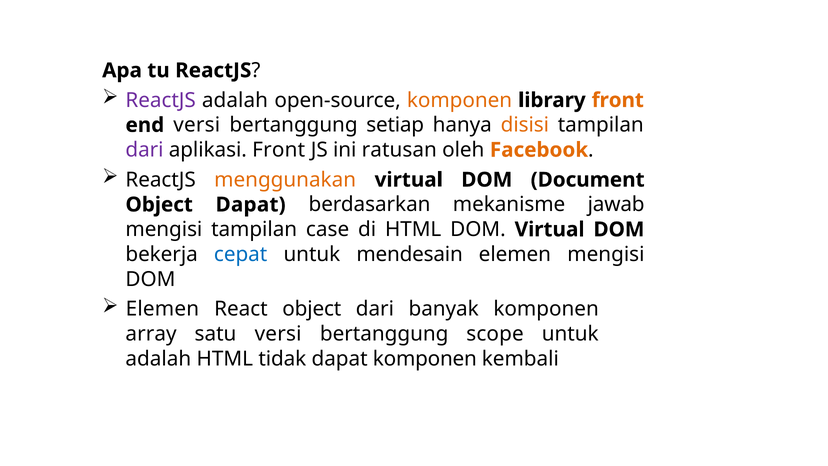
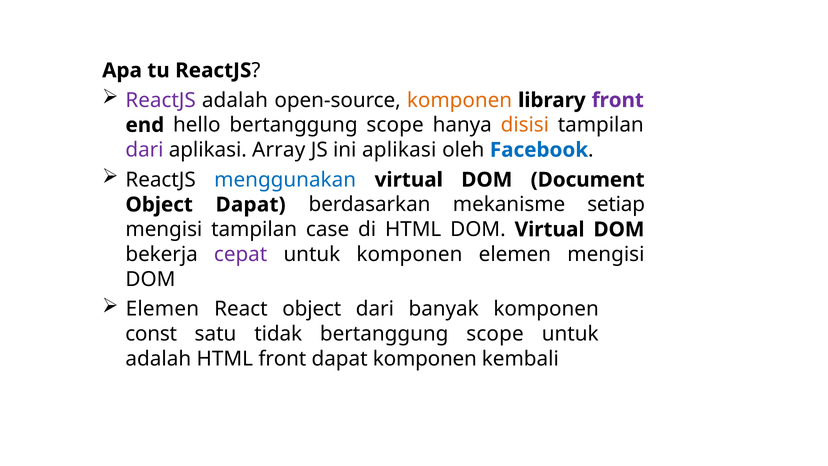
front colour: orange -> purple (618, 100)
end versi: versi -> hello (197, 125)
setiap: setiap -> scope (395, 125)
aplikasi Front: Front -> Array (279, 150)
ini ratusan: ratusan -> aplikasi (399, 150)
Facebook colour: orange -> blue (539, 150)
menggunakan colour: orange -> blue (285, 180)
jawab: jawab -> setiap (616, 205)
cepat colour: blue -> purple (241, 254)
untuk mendesain: mendesain -> komponen (409, 254)
array: array -> const (151, 334)
satu versi: versi -> tidak (278, 334)
HTML tidak: tidak -> front (282, 359)
